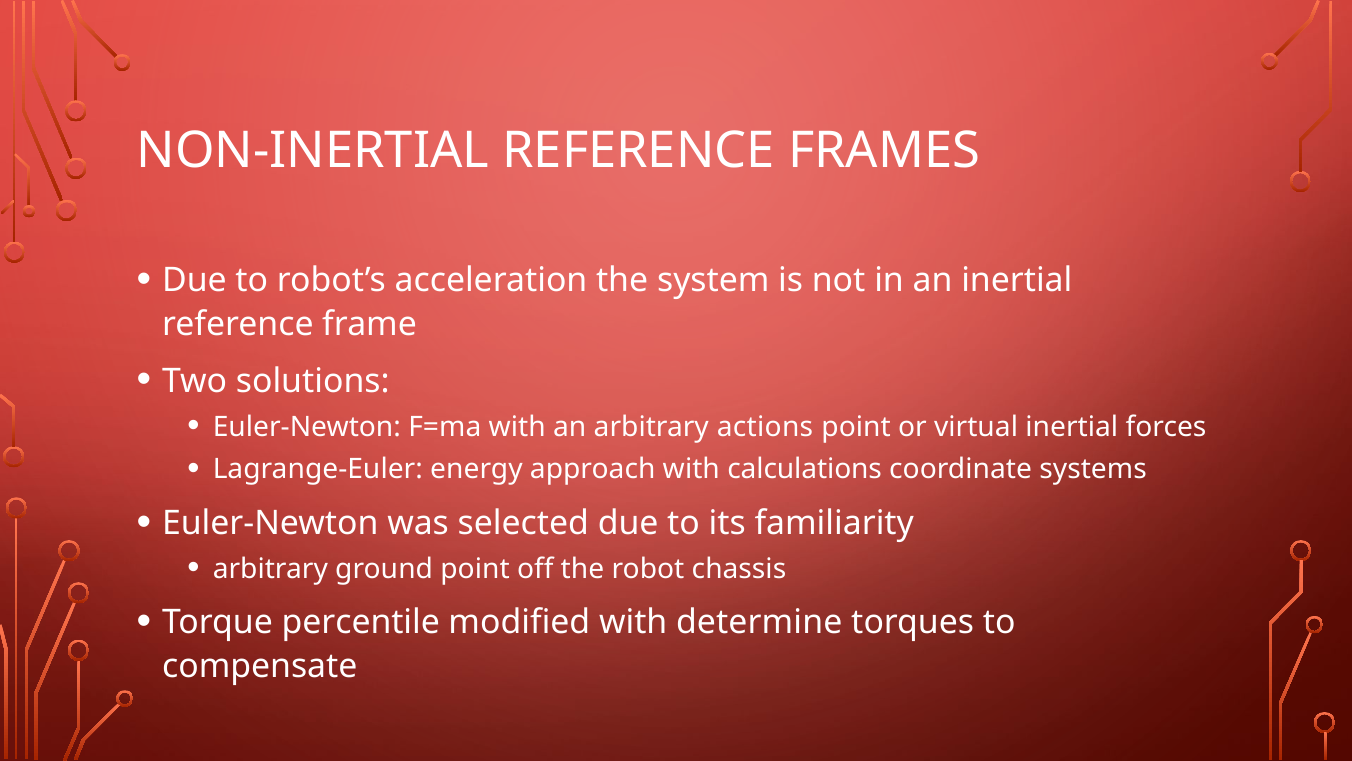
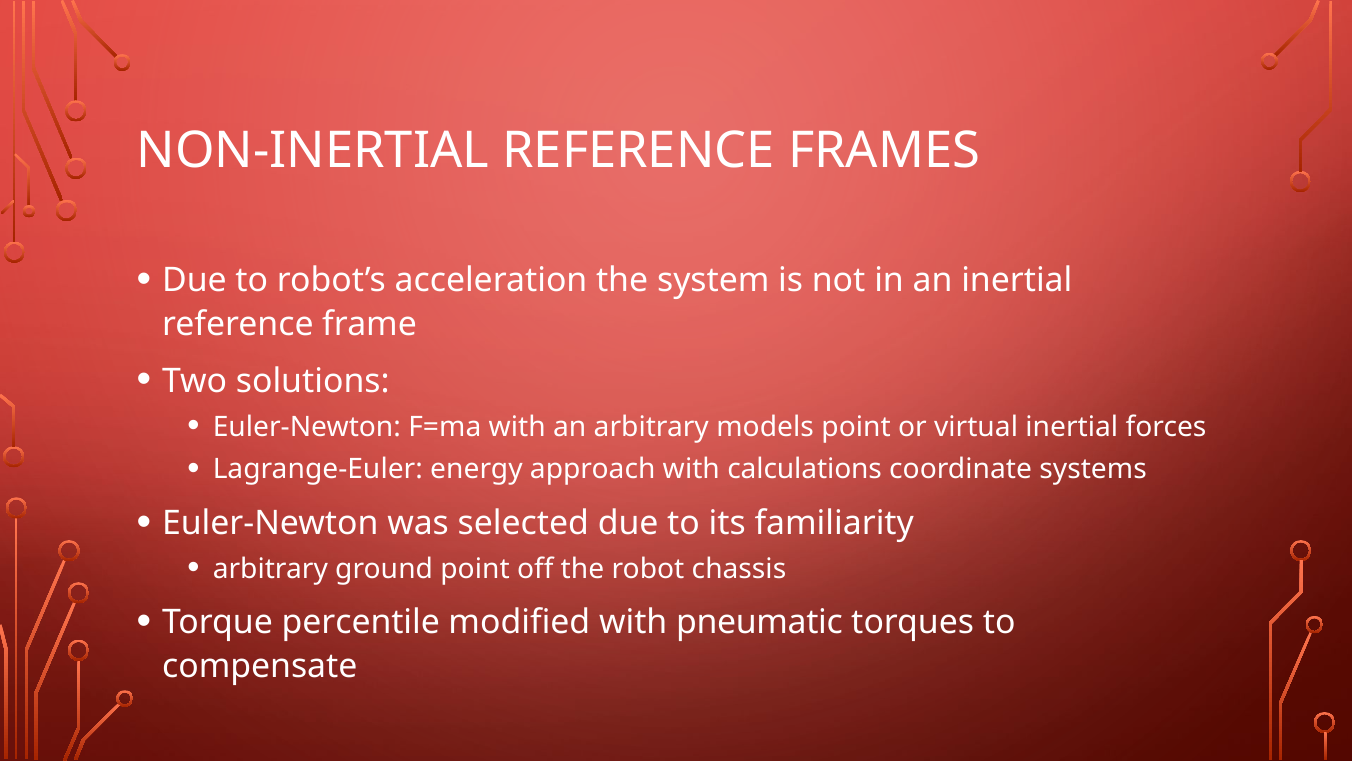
actions: actions -> models (765, 426)
determine: determine -> pneumatic (759, 622)
